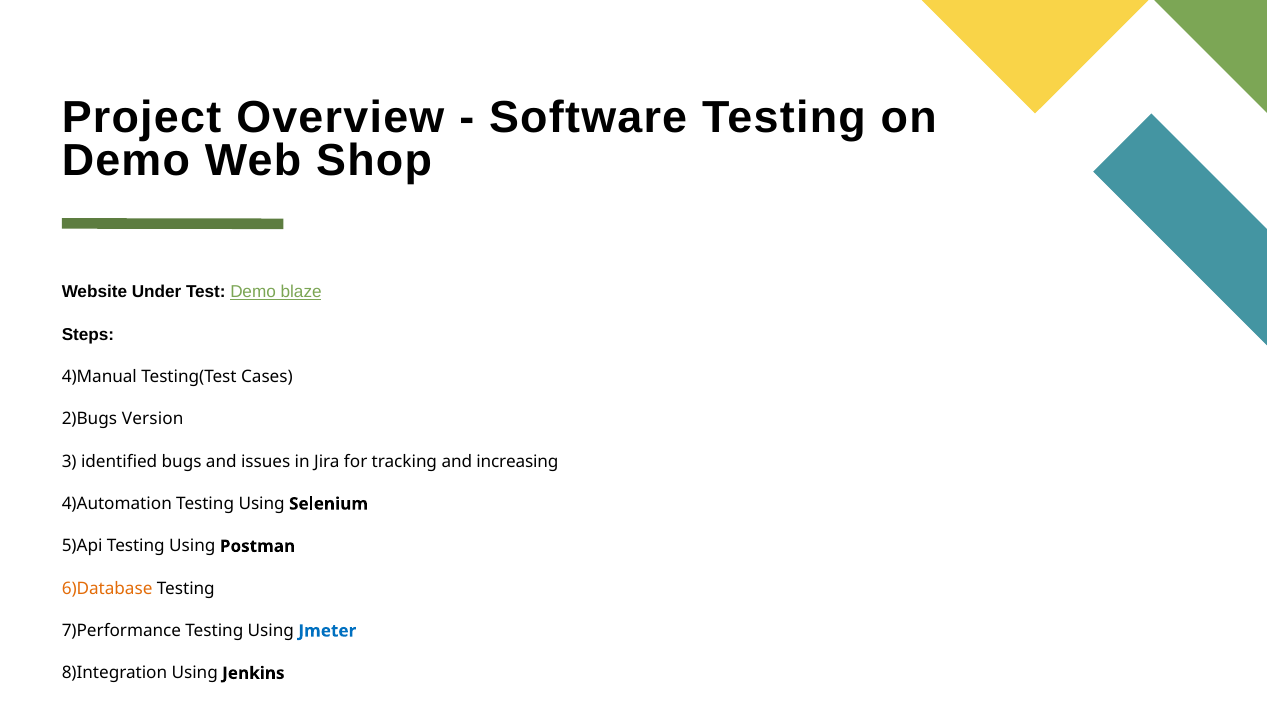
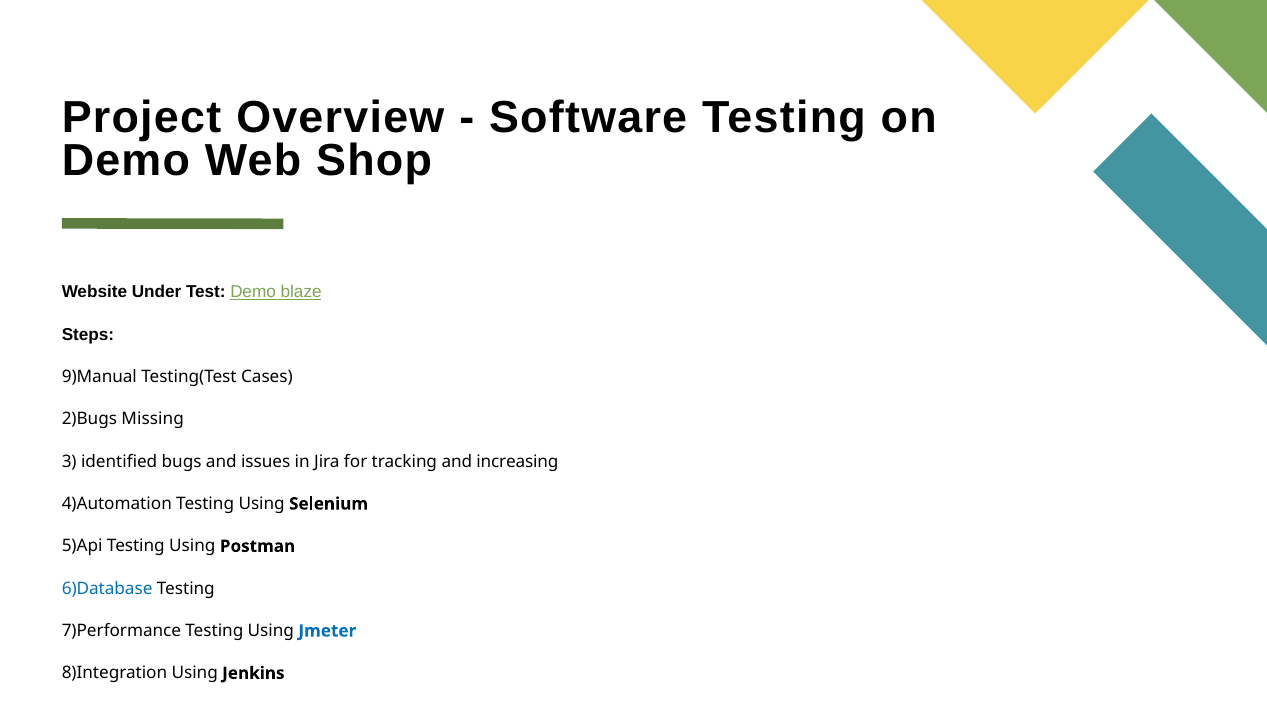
4)Manual: 4)Manual -> 9)Manual (99, 377)
Version: Version -> Missing (153, 419)
6)Database colour: orange -> blue (107, 588)
